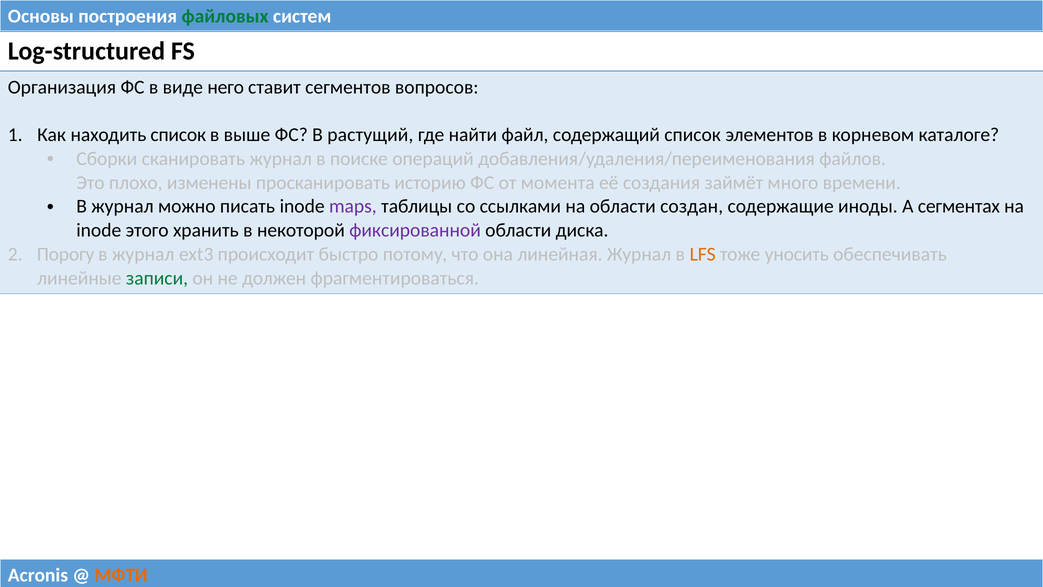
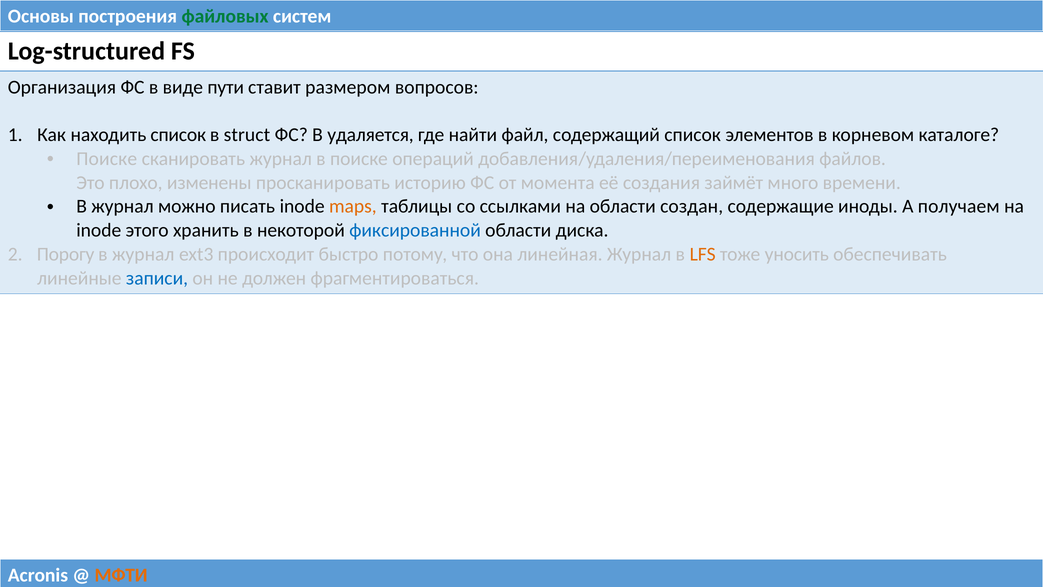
него: него -> пути (226, 87)
сегментов: сегментов -> размером (348, 87)
выше: выше -> struct (247, 135)
растущий: растущий -> удаляется (371, 135)
Сборки: Сборки -> Поиске (107, 159)
maps colour: purple -> orange (353, 206)
сегментах: сегментах -> получаем (959, 206)
фиксированной colour: purple -> blue (415, 230)
записи colour: green -> blue (157, 278)
